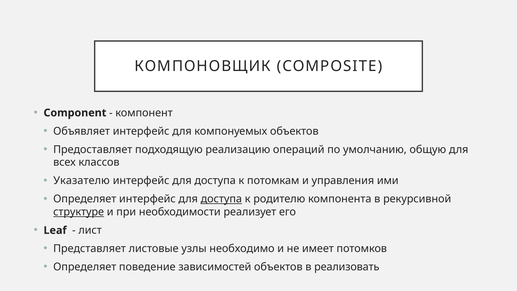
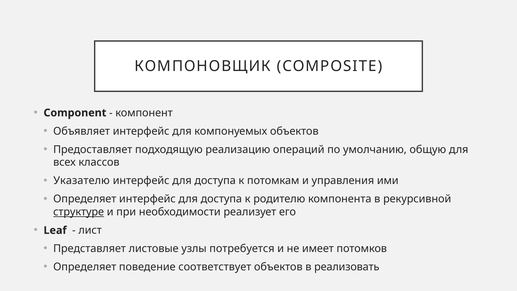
доступа underline: present -> none (221, 199)
необходимо: необходимо -> потребуется (242, 249)
зависимостей: зависимостей -> соответствует (215, 267)
